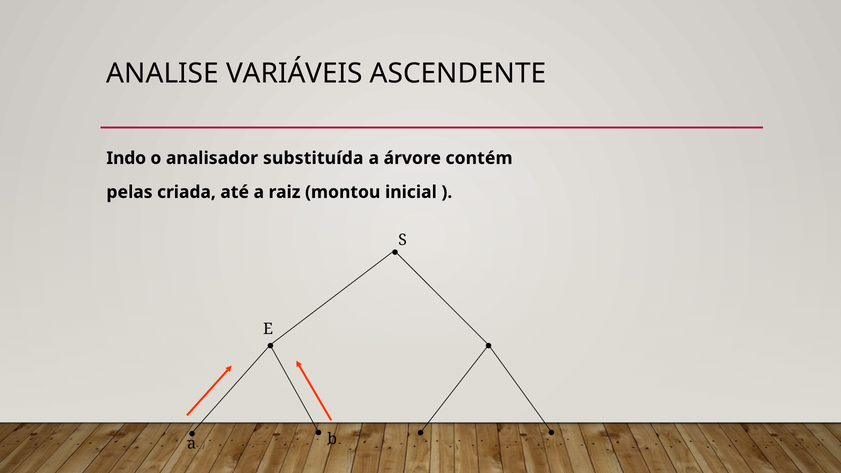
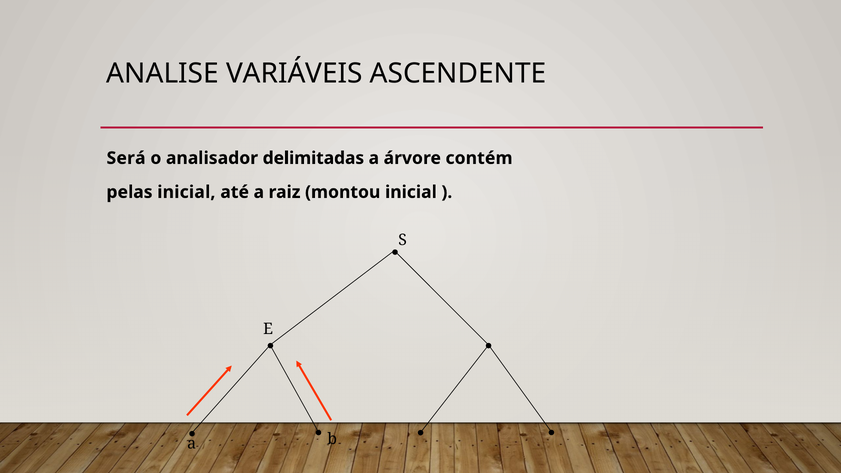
Indo: Indo -> Será (126, 158)
substituída: substituída -> delimitadas (313, 158)
pelas criada: criada -> inicial (186, 192)
